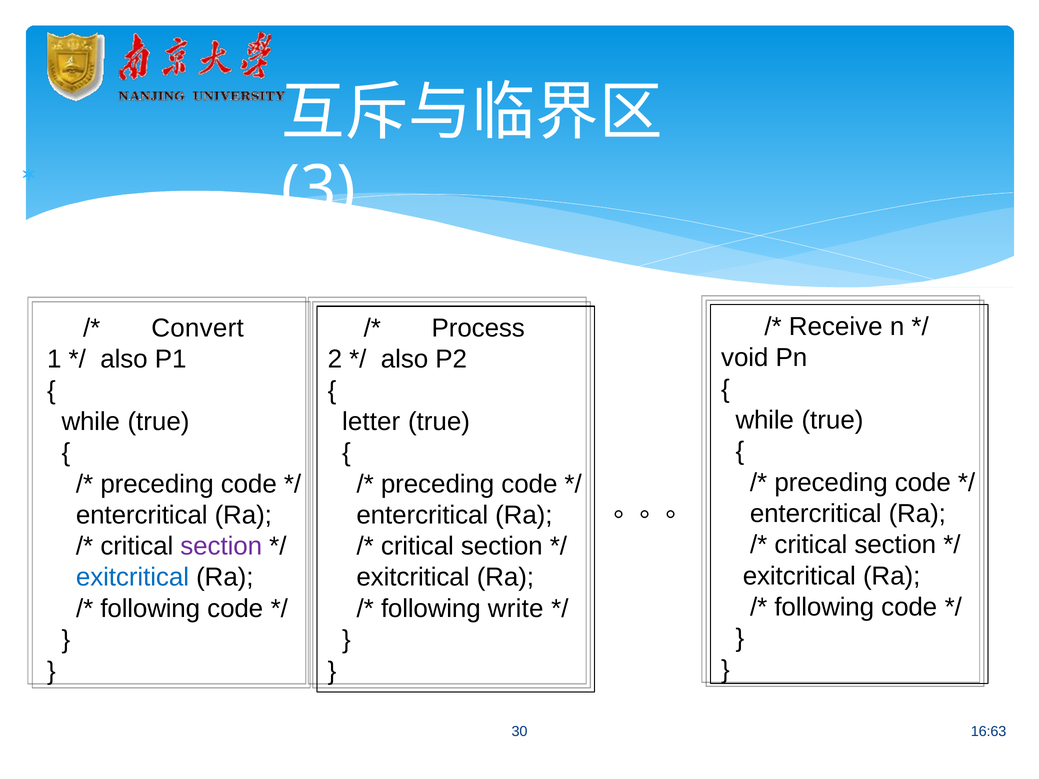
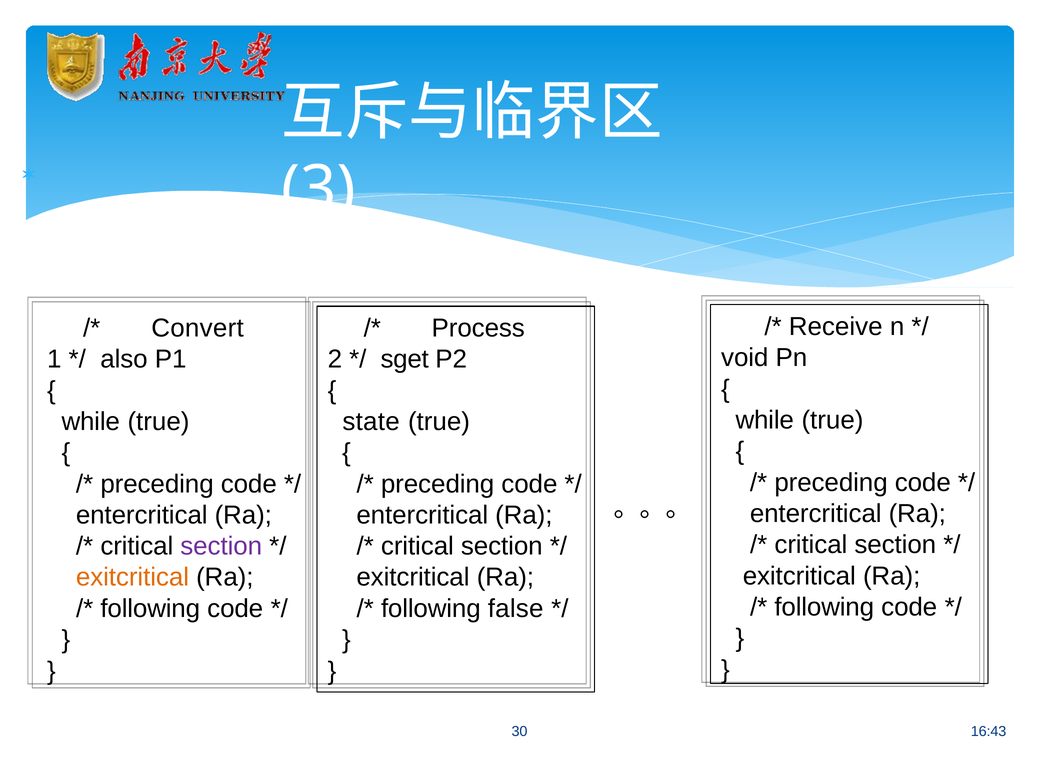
also: also -> sget (405, 359)
letter: letter -> state (371, 422)
exitcritical colour: blue -> orange (132, 578)
write: write -> false (516, 609)
16:63: 16:63 -> 16:43 (989, 732)
